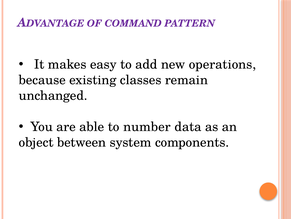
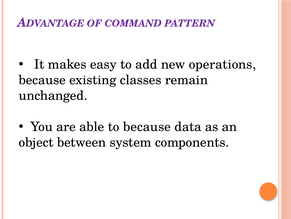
to number: number -> because (147, 126)
